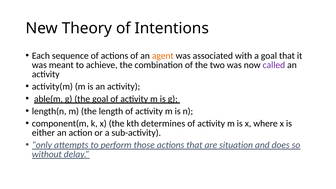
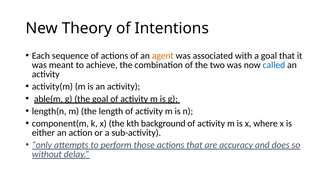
called colour: purple -> blue (274, 65)
determines: determines -> background (163, 124)
situation: situation -> accuracy (236, 145)
